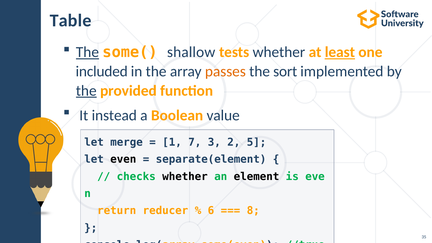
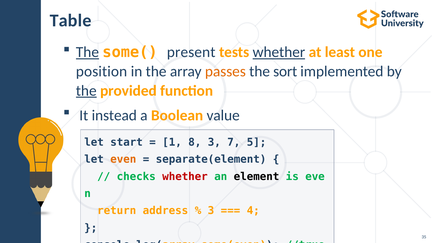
shallow: shallow -> present (191, 52)
whether underline: none -> present (279, 52)
least underline: present -> none (340, 52)
included: included -> position (102, 71)
merge: merge -> start (127, 142)
7: 7 -> 8 (195, 142)
2: 2 -> 7 (234, 142)
even colour: black -> orange (123, 159)
whether colour: black -> red (185, 177)
reducer: reducer -> address (165, 211)
6: 6 -> 3 (211, 211)
8: 8 -> 4 (253, 211)
